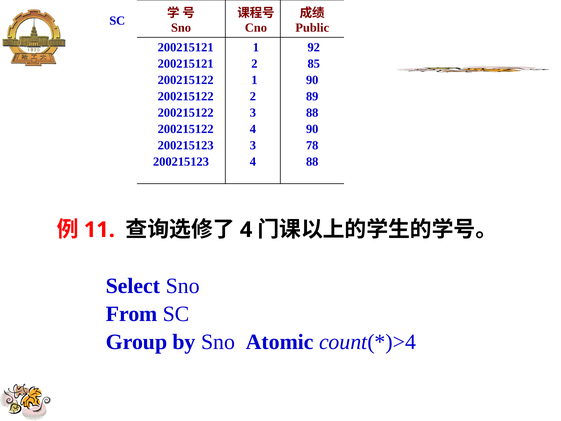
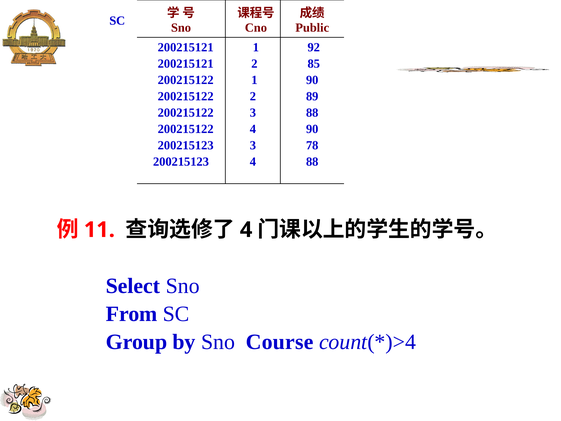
Atomic: Atomic -> Course (280, 342)
